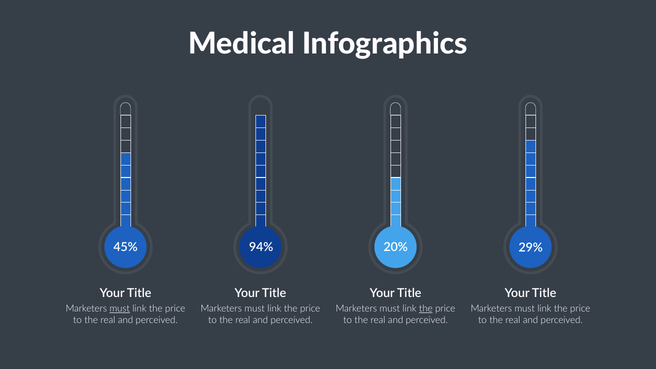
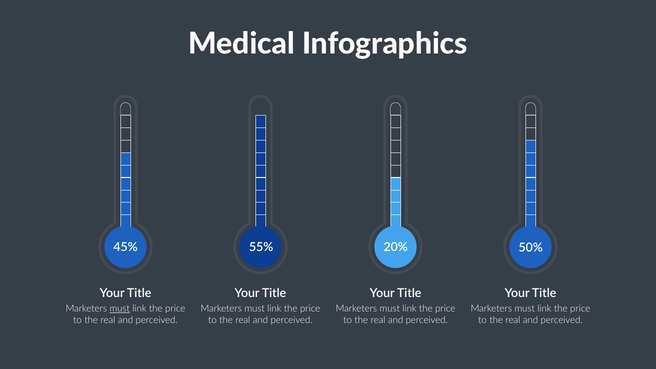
94%: 94% -> 55% (261, 247)
29%: 29% -> 50% (531, 248)
the underline: present -> none (426, 309)
